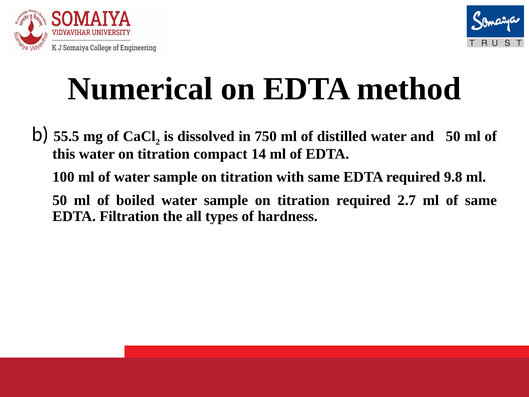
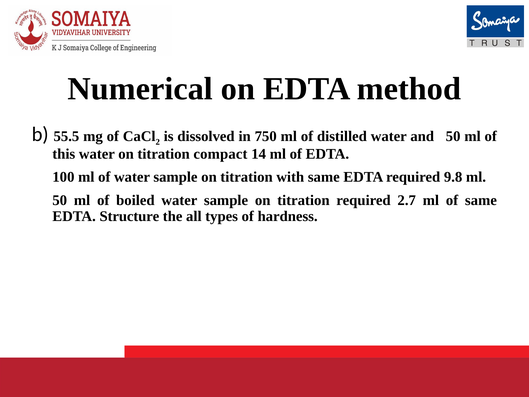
Filtration: Filtration -> Structure (129, 216)
